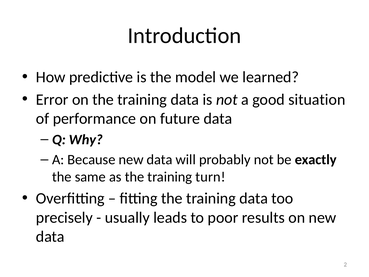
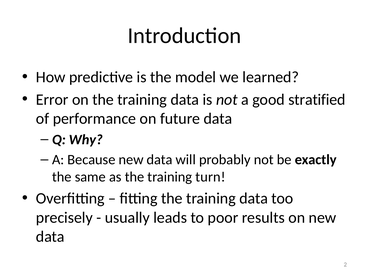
situation: situation -> stratified (317, 99)
